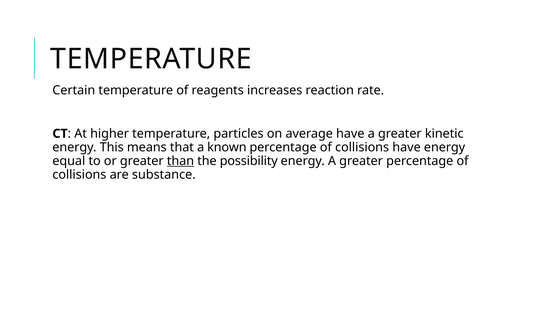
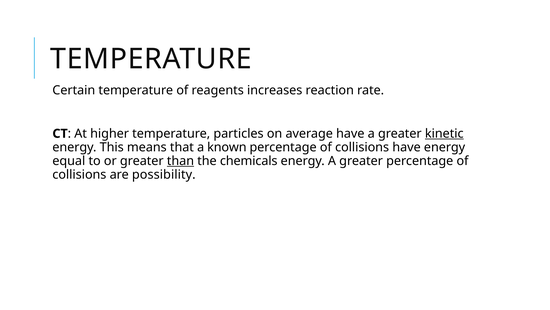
kinetic underline: none -> present (444, 133)
possibility: possibility -> chemicals (249, 161)
substance: substance -> possibility (164, 174)
